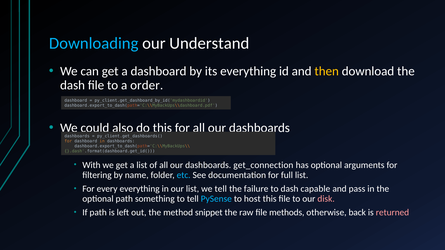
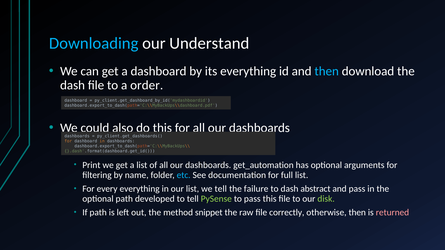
then colour: yellow -> light blue (327, 71)
With: With -> Print (91, 165)
get_connection: get_connection -> get_automation (263, 165)
capable: capable -> abstract (315, 189)
something: something -> developed (155, 199)
PySense colour: light blue -> light green (216, 199)
to host: host -> pass (252, 199)
disk colour: pink -> light green (326, 199)
methods: methods -> correctly (287, 213)
otherwise back: back -> then (357, 213)
